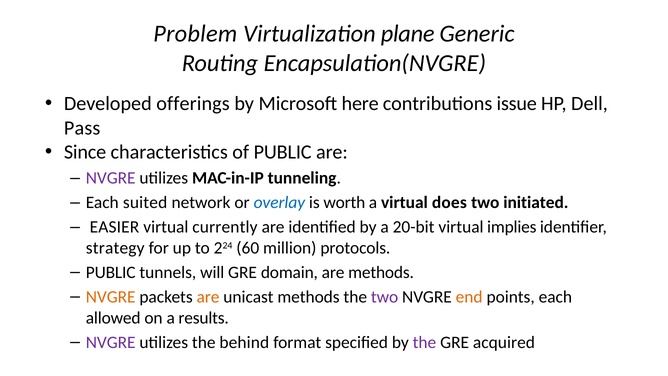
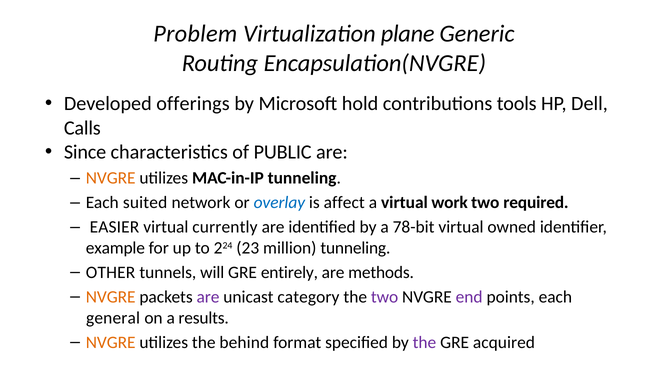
here: here -> hold (360, 104)
issue: issue -> tools (517, 104)
Pass: Pass -> Calls (82, 128)
NVGRE colour: purple -> orange (111, 178)
worth: worth -> affect (344, 203)
does: does -> work (450, 203)
initiated: initiated -> required (536, 203)
20-bit: 20-bit -> 78-bit (414, 227)
implies: implies -> owned (512, 227)
strategy: strategy -> example (115, 248)
60: 60 -> 23 (248, 248)
million protocols: protocols -> tunneling (355, 248)
PUBLIC: PUBLIC -> OTHER (111, 272)
domain: domain -> entirely (289, 272)
are colour: orange -> purple (208, 297)
unicast methods: methods -> category (308, 297)
end colour: orange -> purple (469, 297)
allowed: allowed -> general (113, 318)
NVGRE colour: purple -> orange (111, 342)
